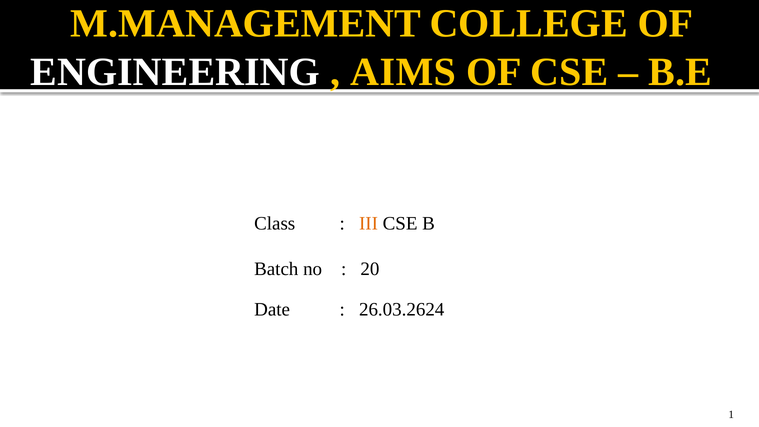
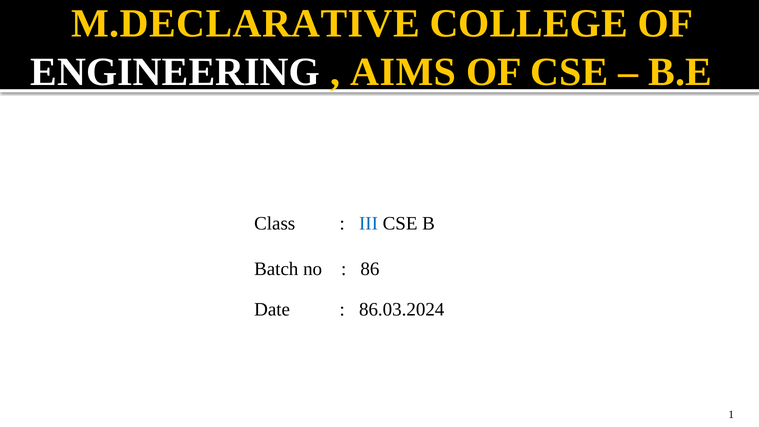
M.MANAGEMENT: M.MANAGEMENT -> M.DECLARATIVE (246, 24)
III colour: orange -> blue (369, 224)
20: 20 -> 86 (370, 269)
26.03.2624: 26.03.2624 -> 86.03.2024 (402, 310)
